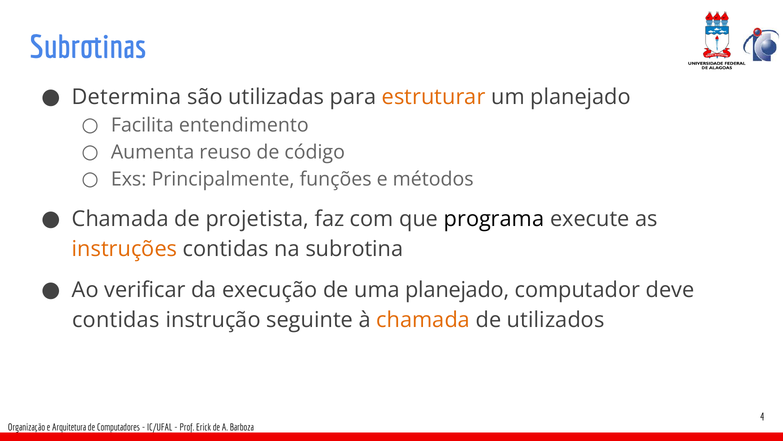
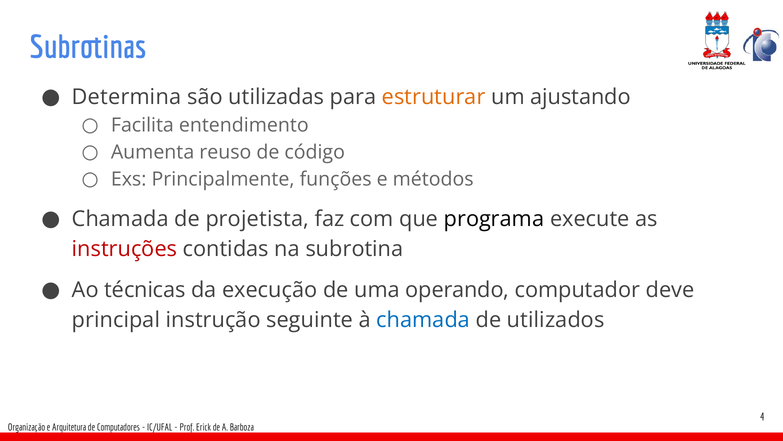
um planejado: planejado -> ajustando (581, 97)
instruções colour: orange -> red (124, 249)
verificar: verificar -> técnicas (145, 290)
uma planejado: planejado -> operando (457, 290)
contidas: contidas -> principal (116, 320)
chamada colour: orange -> blue (423, 320)
